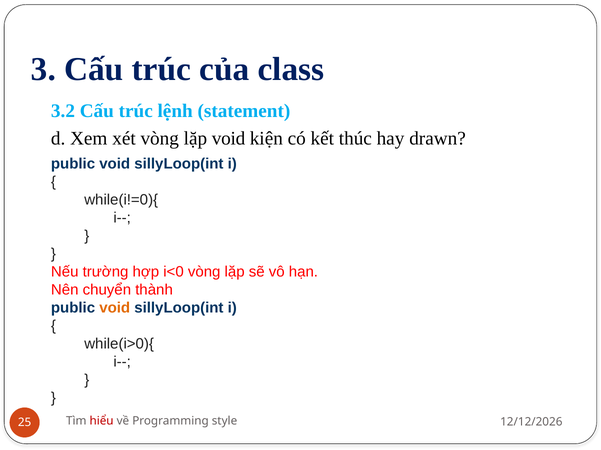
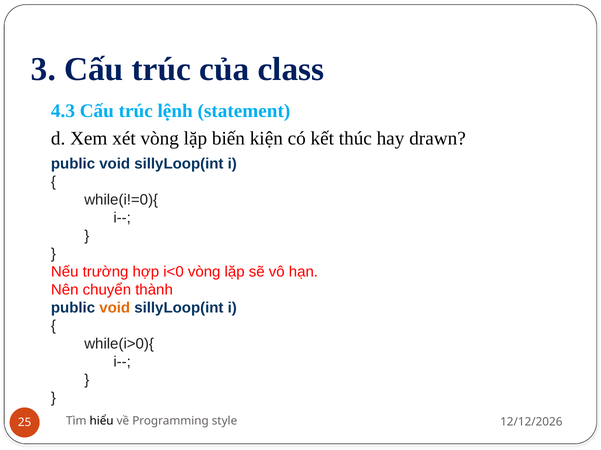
3.2: 3.2 -> 4.3 (63, 111)
lặp void: void -> biến (228, 139)
hiểu colour: red -> black (102, 422)
